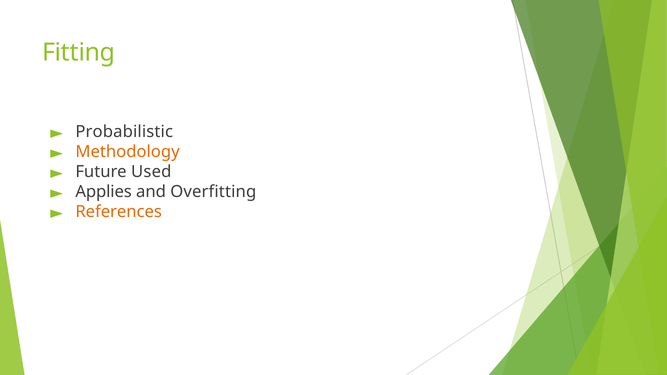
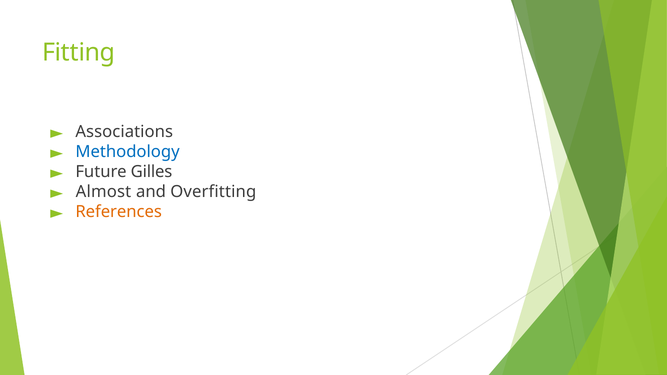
Probabilistic: Probabilistic -> Associations (124, 132)
Methodology colour: orange -> blue (128, 152)
Used: Used -> Gilles (151, 172)
Applies: Applies -> Almost (103, 192)
